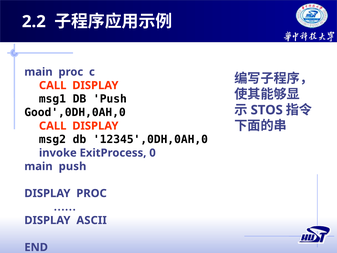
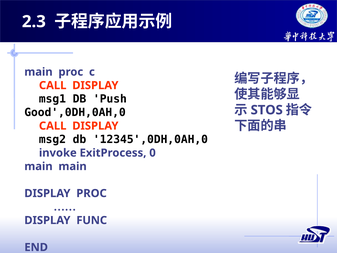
2.2: 2.2 -> 2.3 (34, 22)
main push: push -> main (73, 166)
ASCII: ASCII -> FUNC (92, 220)
